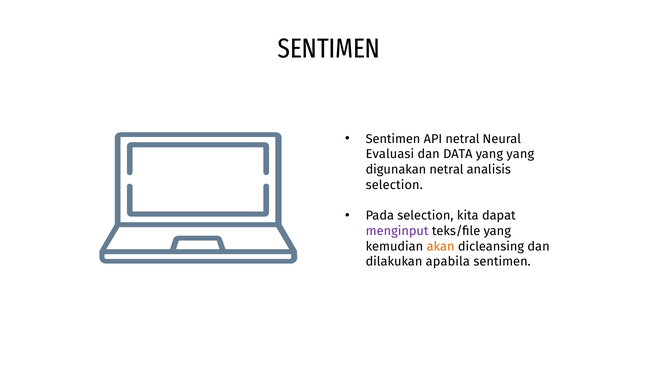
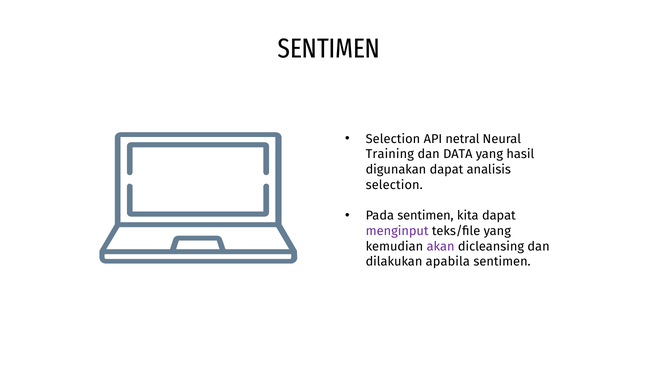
Sentimen: Sentimen -> Selection (393, 139)
Evaluasi: Evaluasi -> Training (390, 154)
yang yang: yang -> hasil (520, 154)
digunakan netral: netral -> dapat (446, 170)
Pada selection: selection -> sentimen (426, 216)
akan colour: orange -> purple (441, 246)
